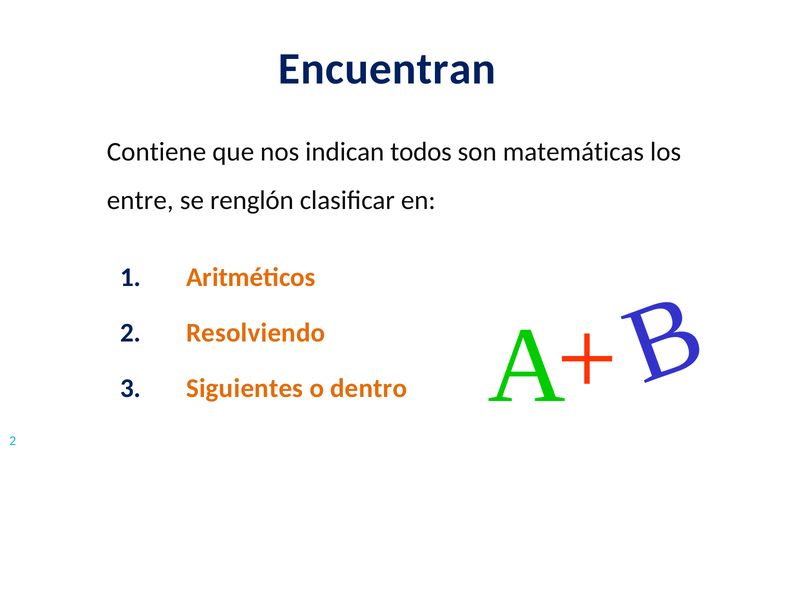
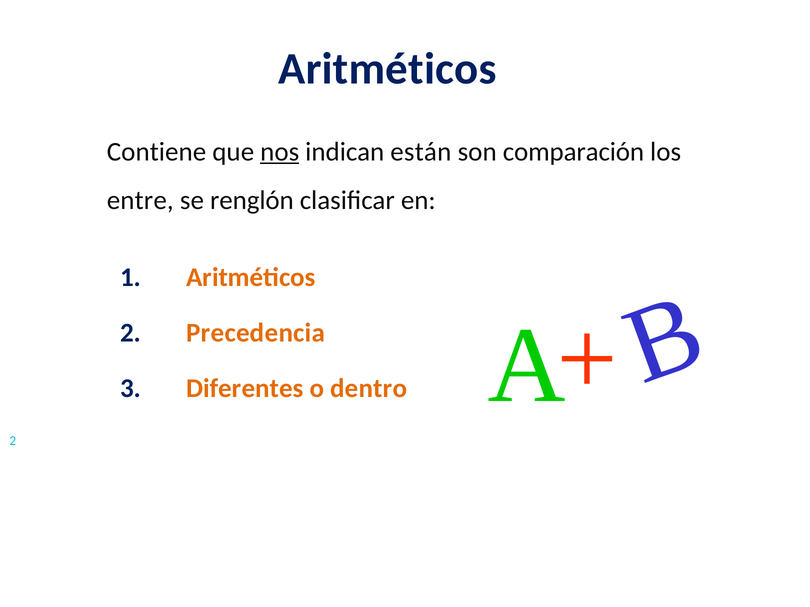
Encuentran: Encuentran -> Aritméticos (387, 69)
nos underline: none -> present (280, 152)
todos: todos -> están (421, 152)
matemáticas: matemáticas -> comparación (573, 152)
Resolviendo: Resolviendo -> Precedencia (256, 333)
Siguientes: Siguientes -> Diferentes (245, 389)
